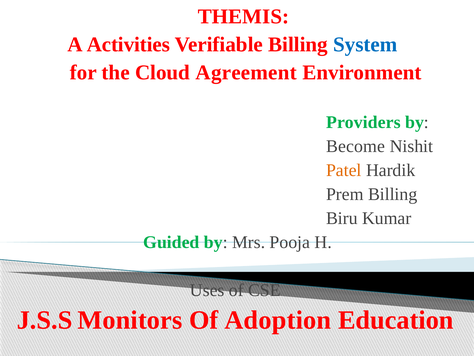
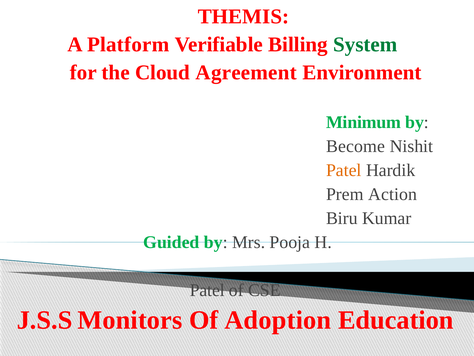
Activities: Activities -> Platform (128, 44)
System colour: blue -> green (365, 44)
Providers: Providers -> Minimum (364, 122)
Prem Billing: Billing -> Action (393, 194)
Uses: Uses -> Patel (207, 290)
